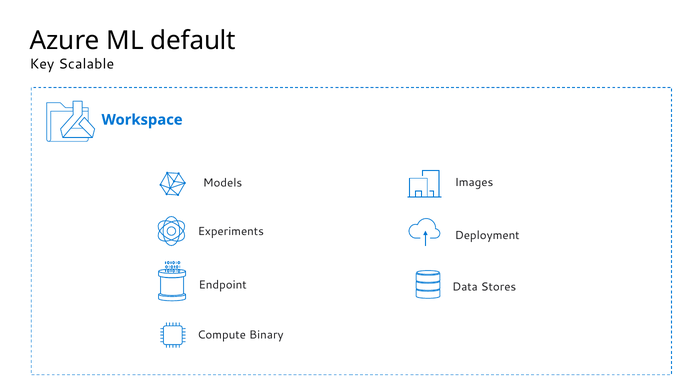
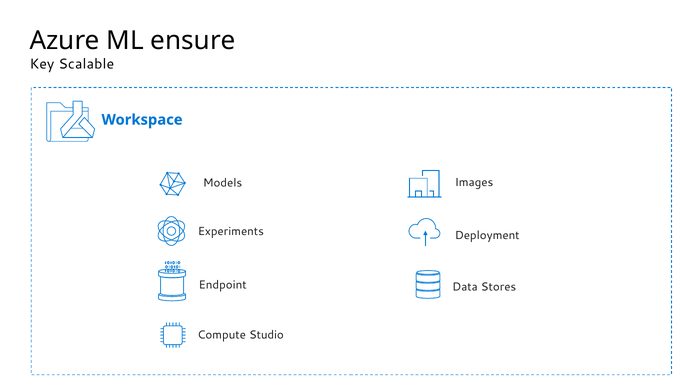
default: default -> ensure (193, 41)
Binary: Binary -> Studio (266, 335)
